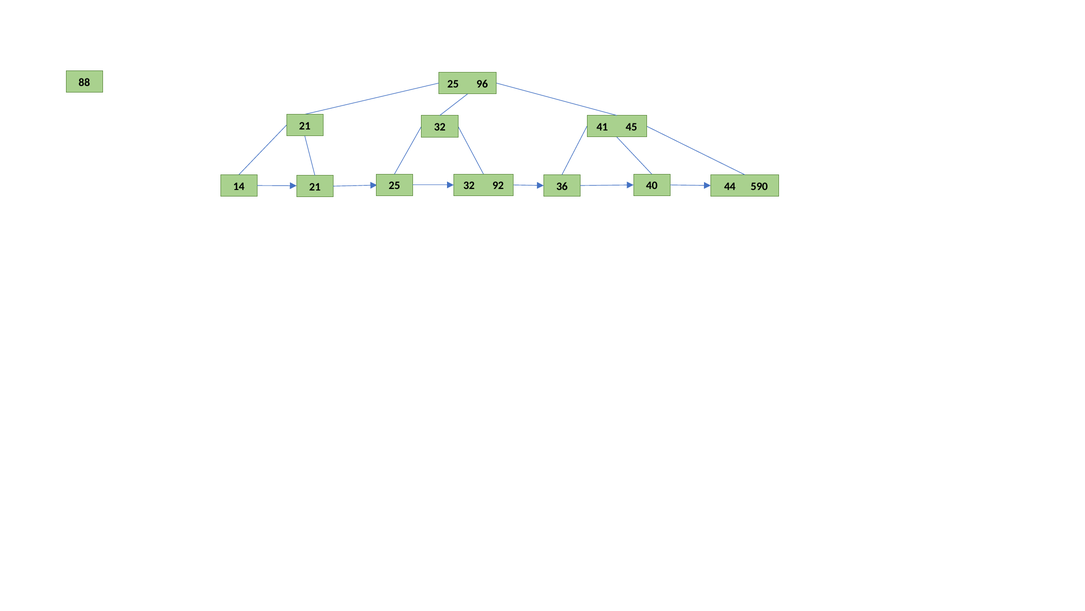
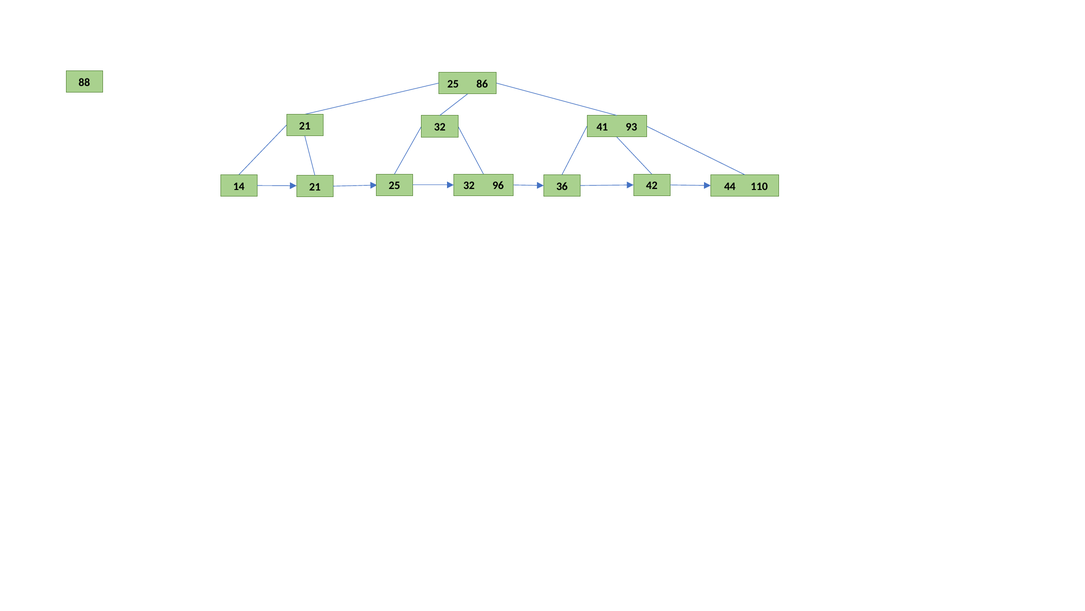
96: 96 -> 86 (482, 84)
45: 45 -> 93 (631, 127)
92: 92 -> 96 (498, 186)
590: 590 -> 110 (759, 186)
40: 40 -> 42 (652, 186)
